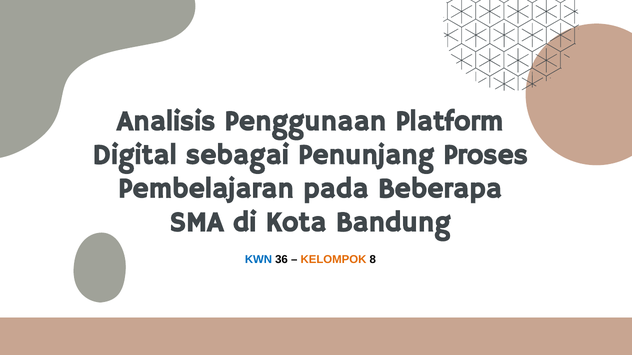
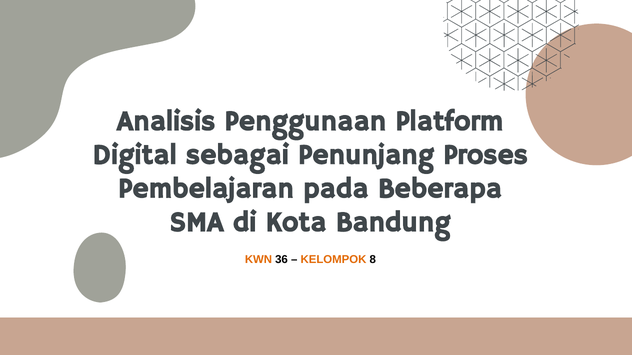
KWN colour: blue -> orange (258, 260)
